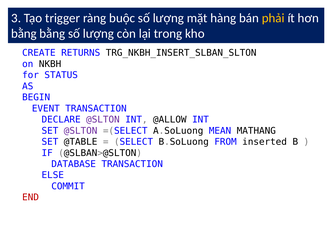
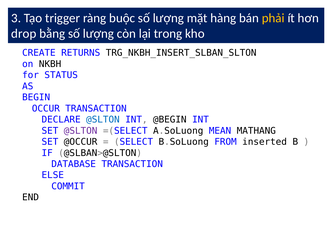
bằng: bằng -> drop (24, 34)
EVENT: EVENT -> OCCUR (46, 108)
@SLTON colour: purple -> blue (103, 119)
@ALLOW: @ALLOW -> @BEGIN (170, 119)
@TABLE: @TABLE -> @OCCUR (81, 142)
END colour: red -> black (31, 197)
